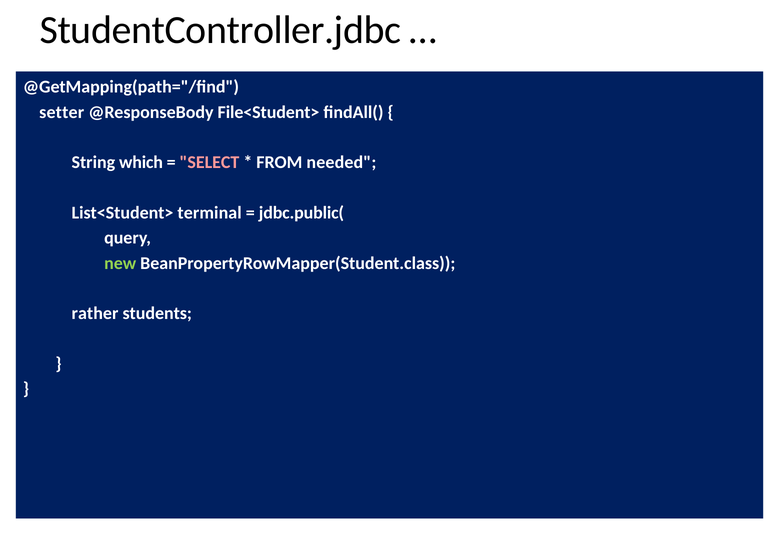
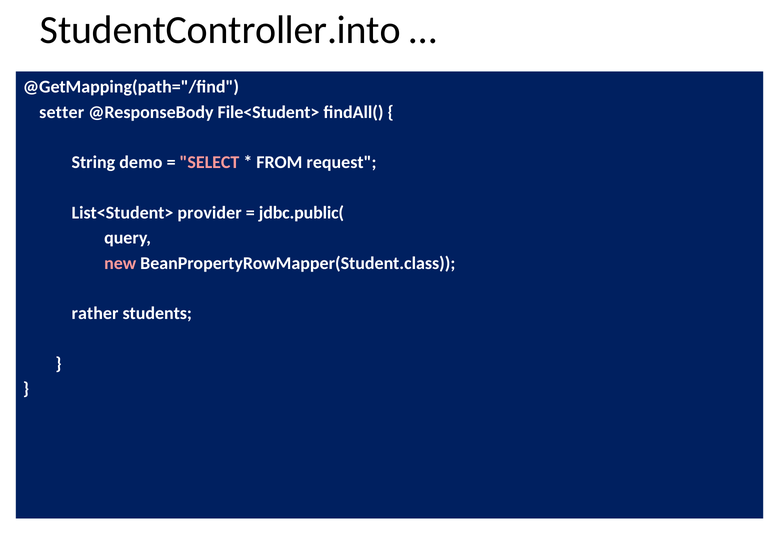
StudentController.jdbc: StudentController.jdbc -> StudentController.into (220, 30)
which: which -> demo (141, 163)
needed: needed -> request (341, 163)
terminal: terminal -> provider (210, 213)
new colour: light green -> pink (120, 263)
